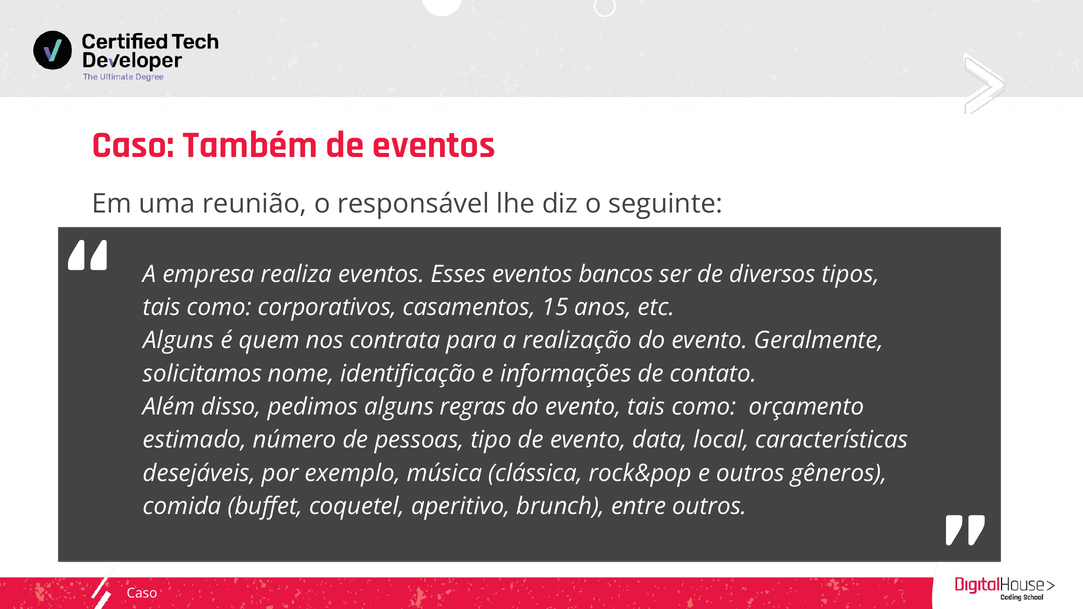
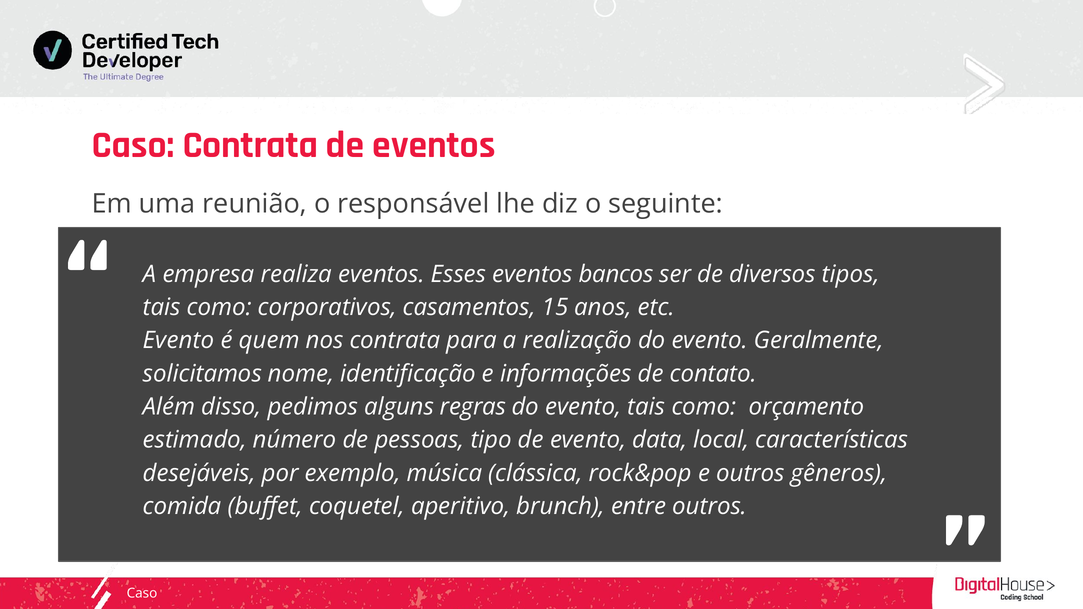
Caso Também: Também -> Contrata (250, 145)
Alguns: Alguns -> Evento (179, 341)
